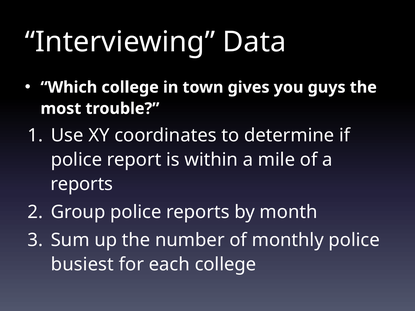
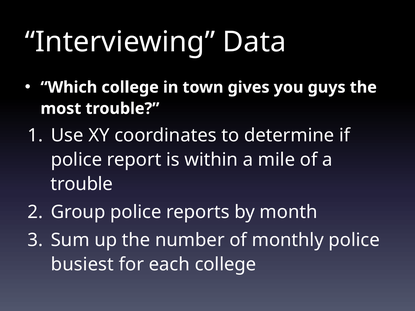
reports: reports -> trouble (82, 184)
